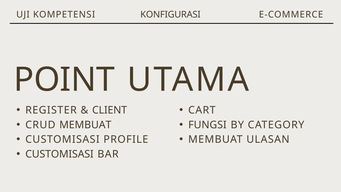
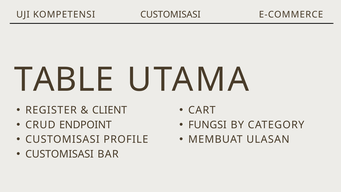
KONFIGURASI: KONFIGURASI -> CUSTOMISASI (170, 15)
POINT: POINT -> TABLE (64, 80)
CRUD MEMBUAT: MEMBUAT -> ENDPOINT (85, 125)
